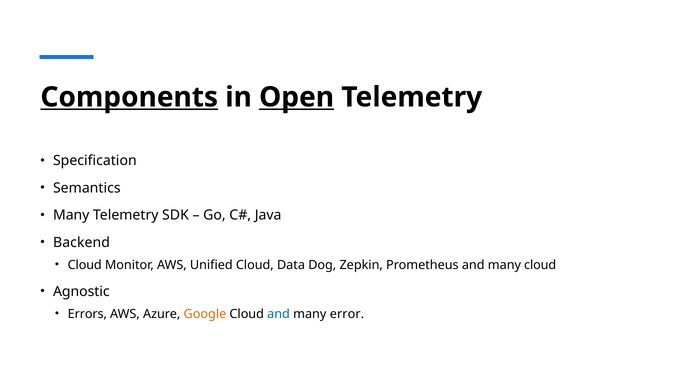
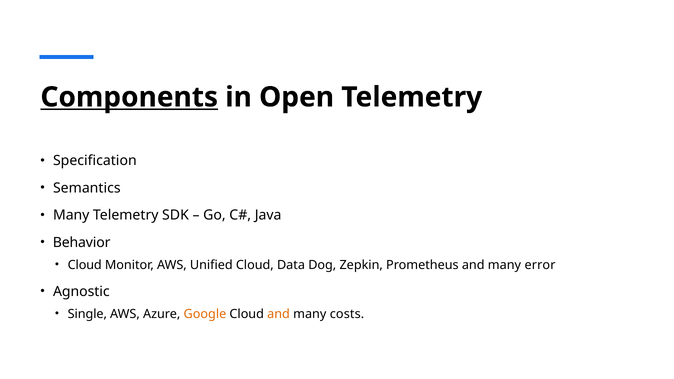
Open underline: present -> none (297, 97)
Backend: Backend -> Behavior (82, 243)
many cloud: cloud -> error (540, 265)
Errors: Errors -> Single (87, 314)
and colour: blue -> orange (279, 314)
error: error -> costs (347, 314)
